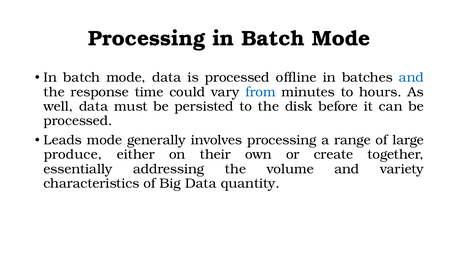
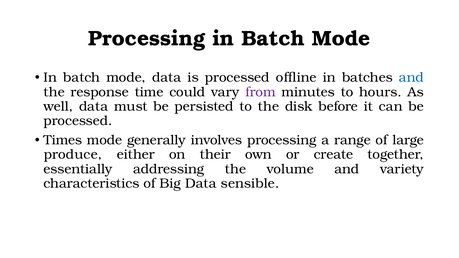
from colour: blue -> purple (261, 92)
Leads: Leads -> Times (63, 140)
quantity: quantity -> sensible (250, 184)
